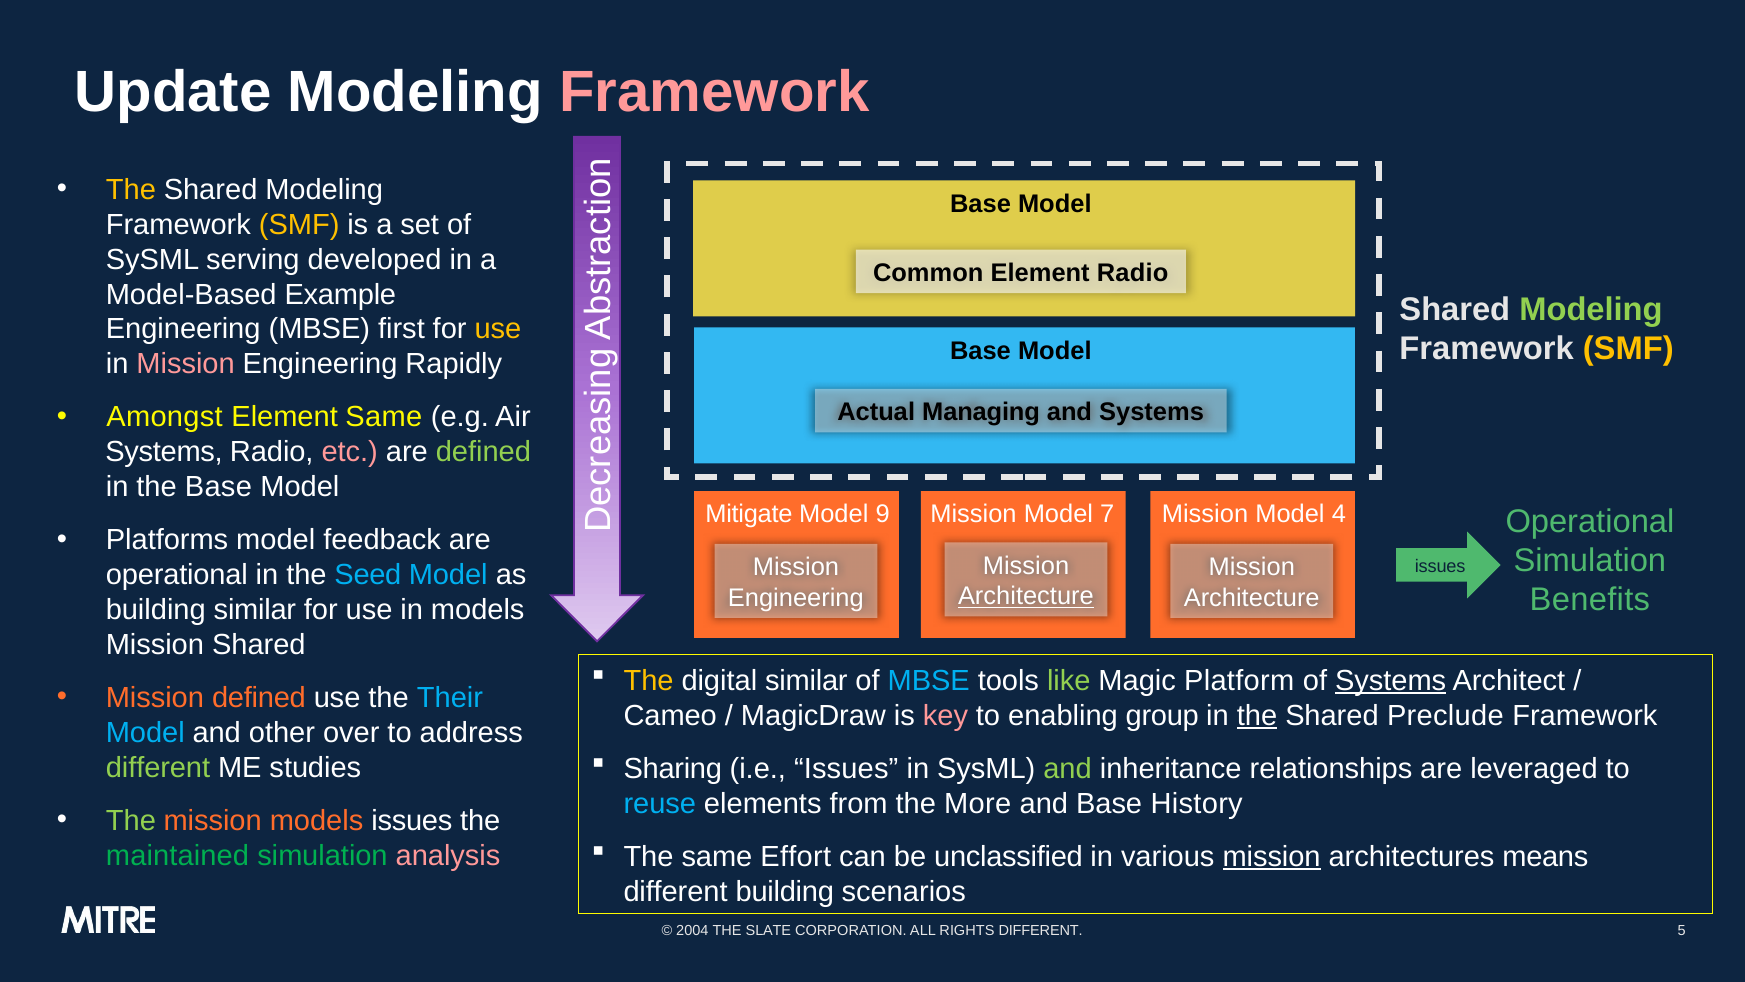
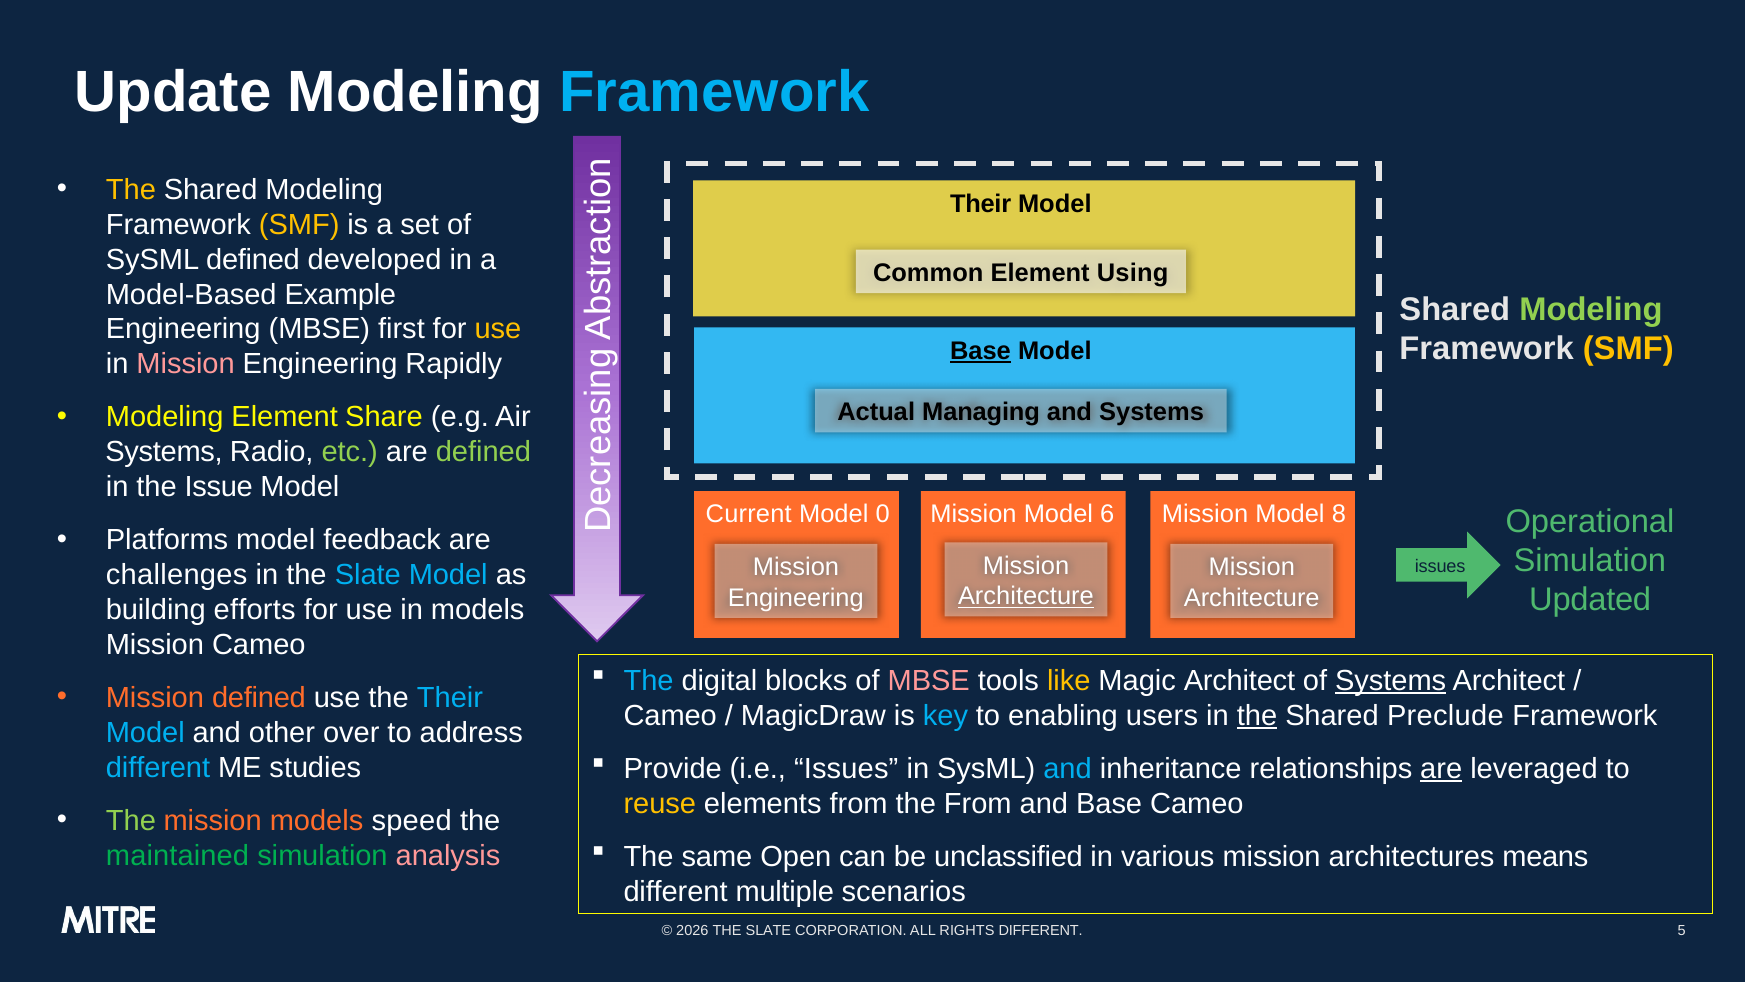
Framework colour: pink -> light blue (714, 93)
Base: Base -> Their (981, 204)
SySML serving: serving -> defined (253, 259)
Element Radio: Radio -> Using (1133, 273)
Base underline: none -> present (980, 351)
Amongst: Amongst -> Modeling (165, 417)
Element Same: Same -> Share (384, 417)
etc colour: pink -> light green (350, 452)
the Base: Base -> Issue (219, 487)
Mitigate: Mitigate -> Current (749, 514)
9: 9 -> 0 (883, 514)
7: 7 -> 6 (1107, 514)
4: 4 -> 8 (1339, 514)
operational: operational -> challenges (177, 575)
in the Seed: Seed -> Slate (368, 575)
Benefits: Benefits -> Updated (1590, 600)
building similar: similar -> efforts (255, 610)
Mission Shared: Shared -> Cameo (259, 645)
The colour: yellow -> light blue (649, 680)
digital similar: similar -> blocks (806, 680)
MBSE colour: light blue -> pink (929, 680)
like colour: light green -> yellow (1069, 680)
Magic Platform: Platform -> Architect (1239, 680)
key colour: pink -> light blue (945, 715)
group: group -> users (1162, 715)
Sharing: Sharing -> Provide (673, 768)
and colour: light green -> light blue (1068, 768)
are underline: none -> present (1441, 768)
different colour: light green -> light blue (158, 768)
reuse colour: light blue -> yellow (660, 803)
the More: More -> From (978, 803)
Base History: History -> Cameo (1197, 803)
models issues: issues -> speed (412, 821)
Effort: Effort -> Open (796, 856)
mission underline: present -> none (1272, 856)
different building: building -> multiple (785, 891)
2004: 2004 -> 2026 (692, 930)
